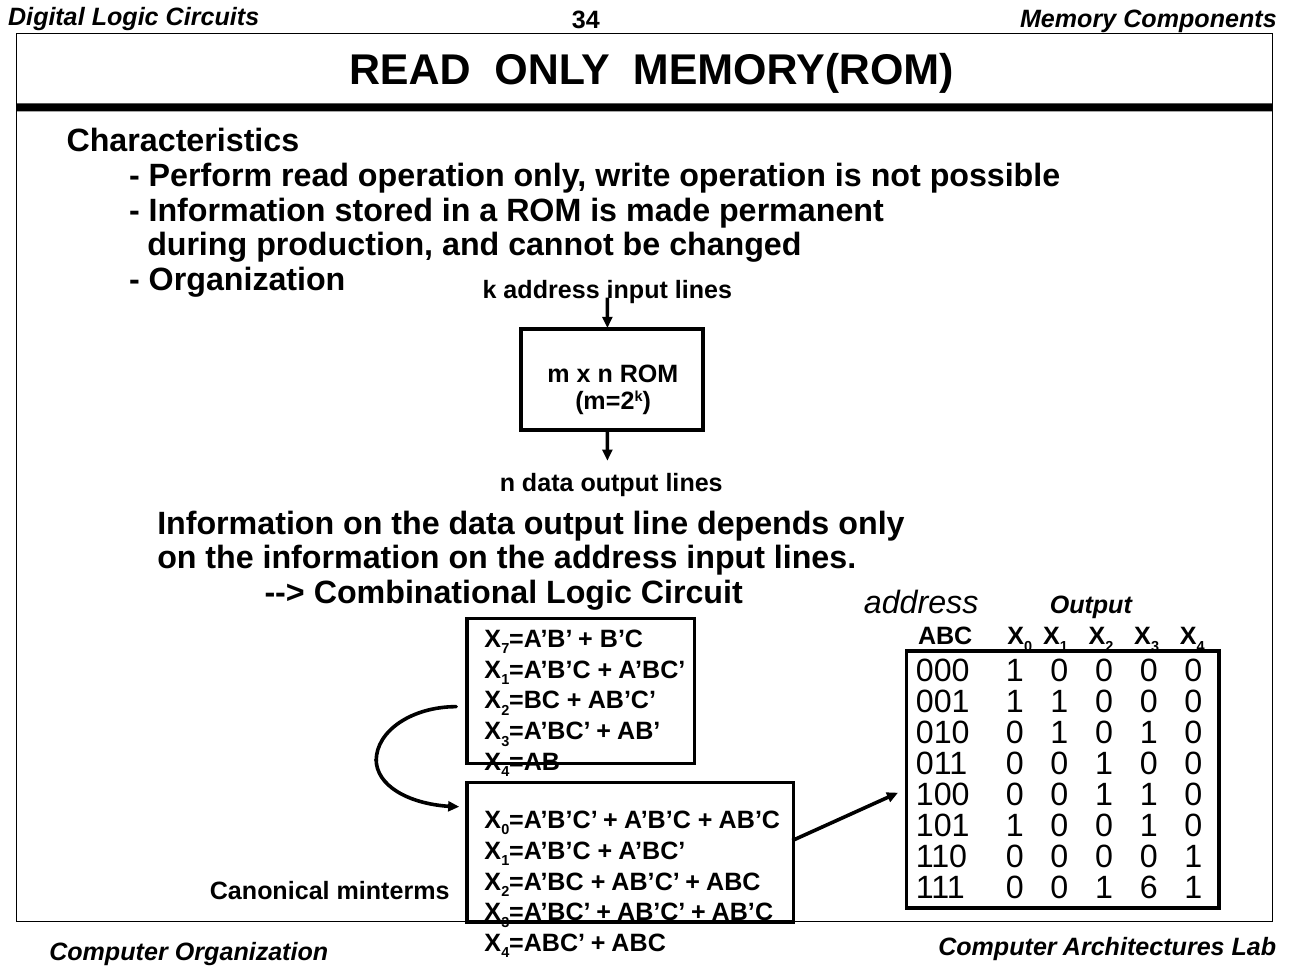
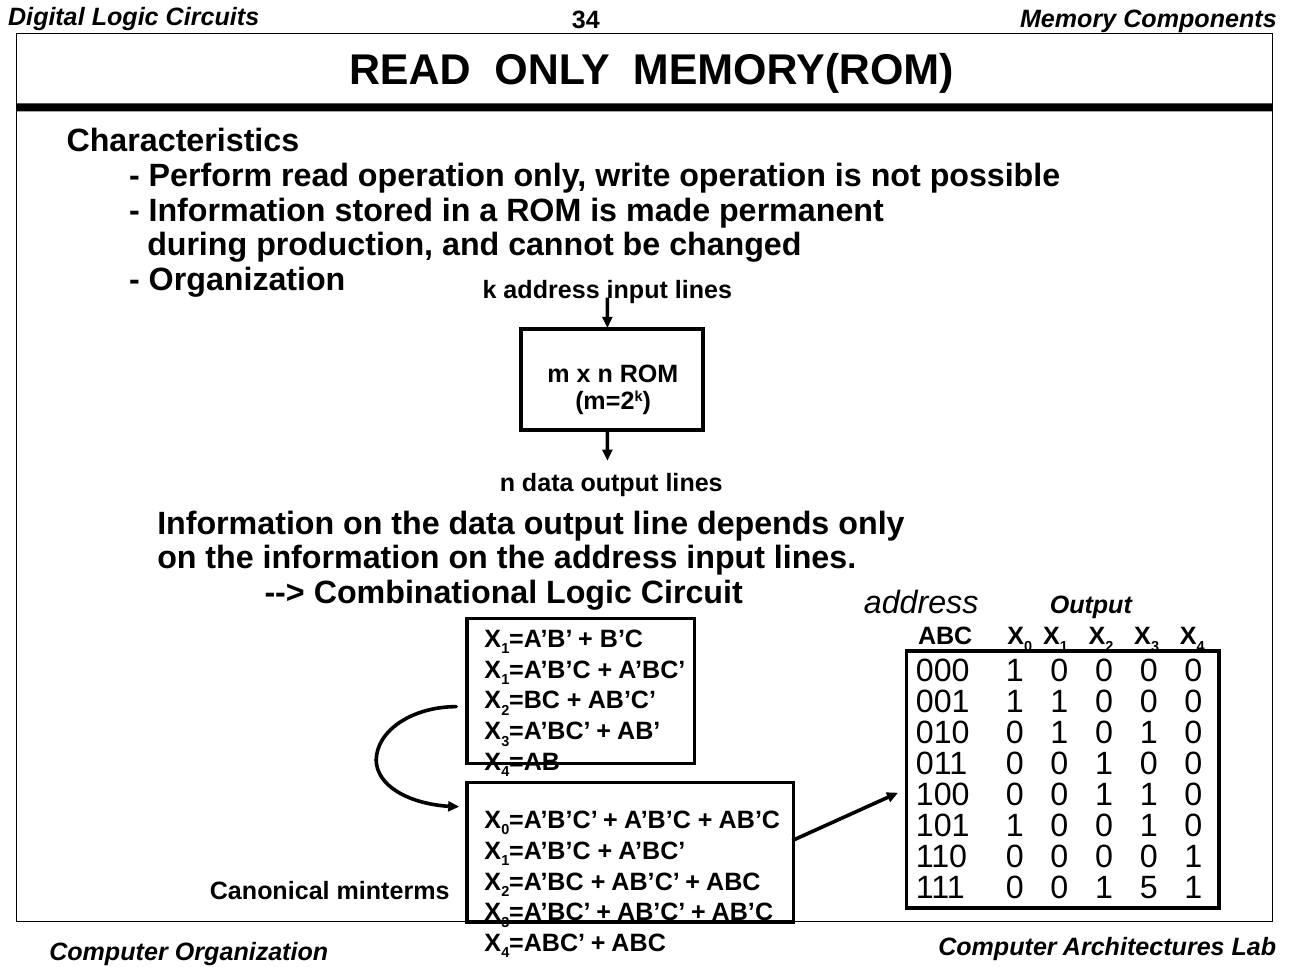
7: 7 -> 1 (505, 649)
6: 6 -> 5 (1149, 888)
